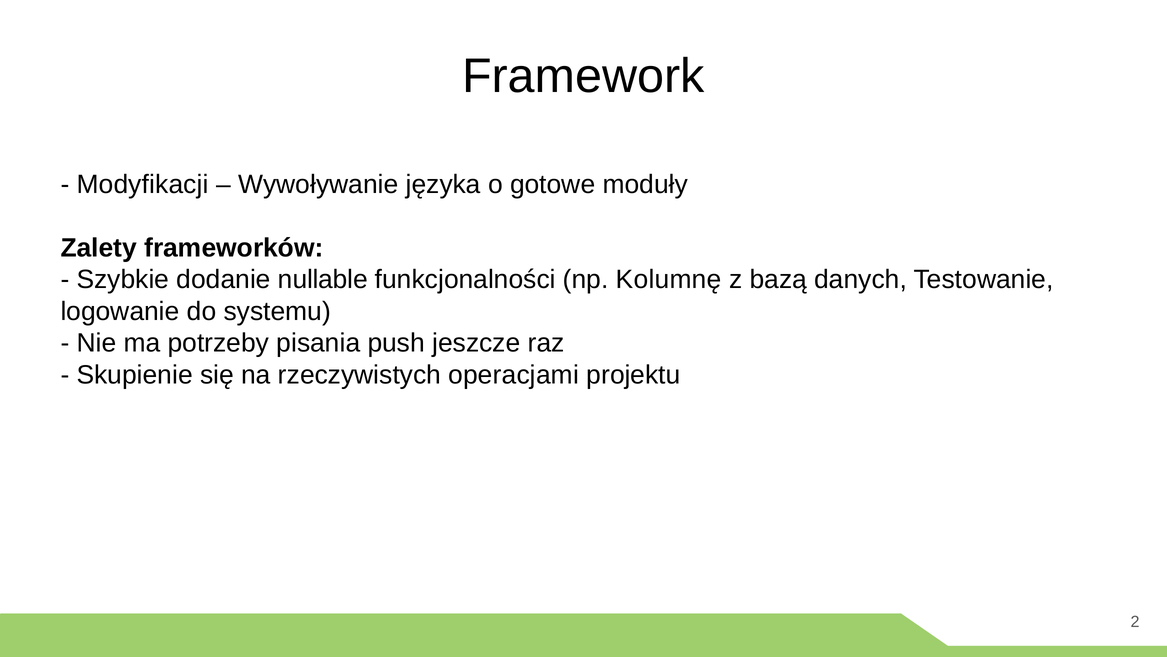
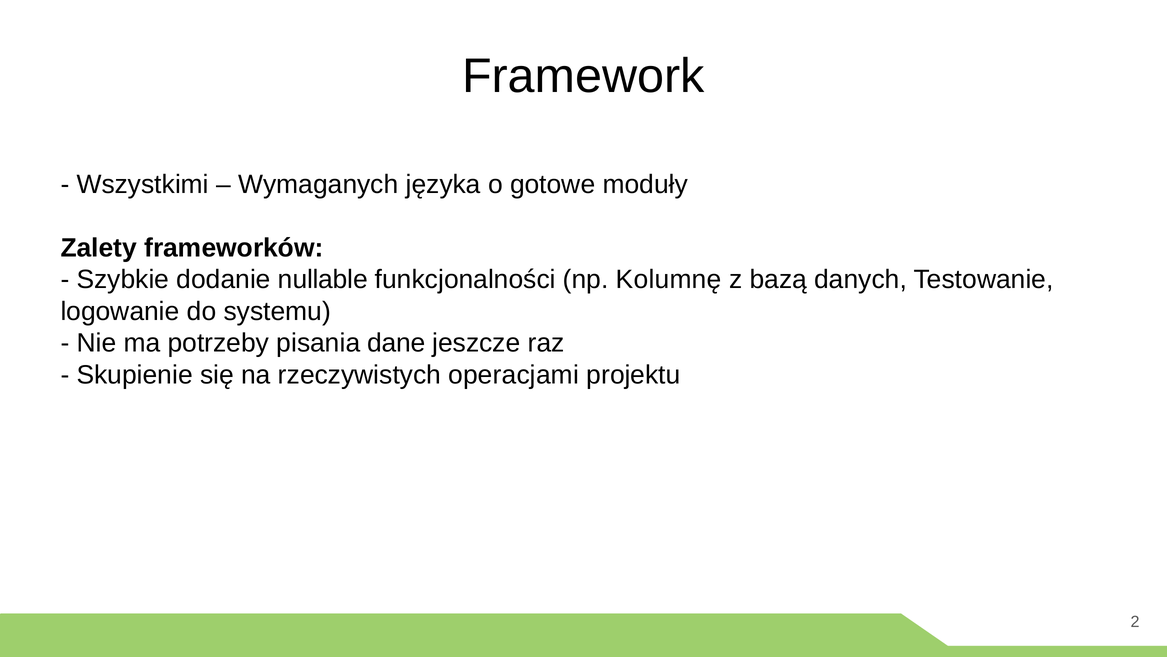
Modyfikacji: Modyfikacji -> Wszystkimi (143, 184)
Wywoływanie: Wywoływanie -> Wymaganych (318, 184)
push: push -> dane (396, 343)
